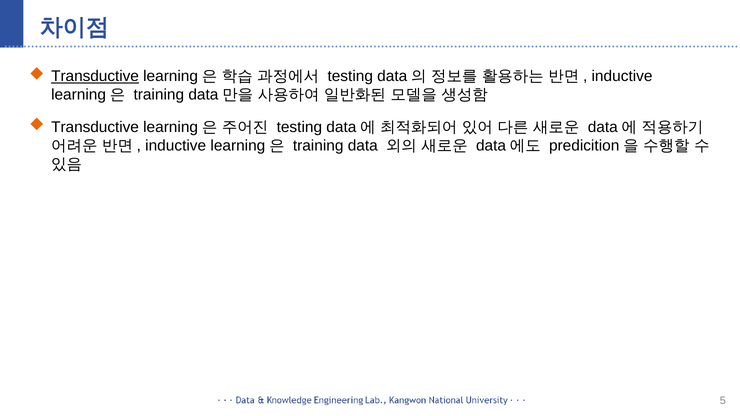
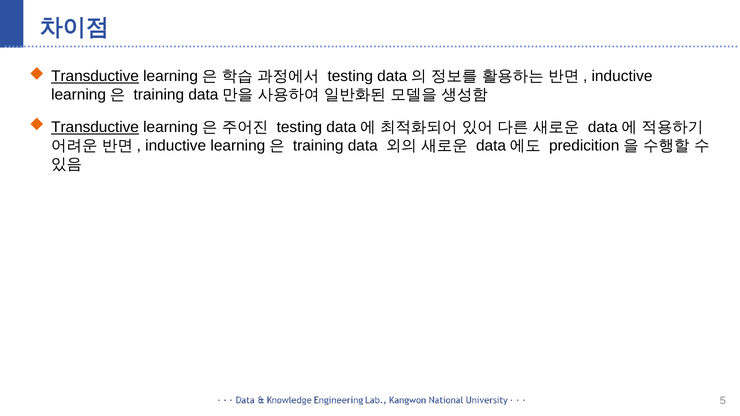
Transductive underline: none -> present (95, 127)
